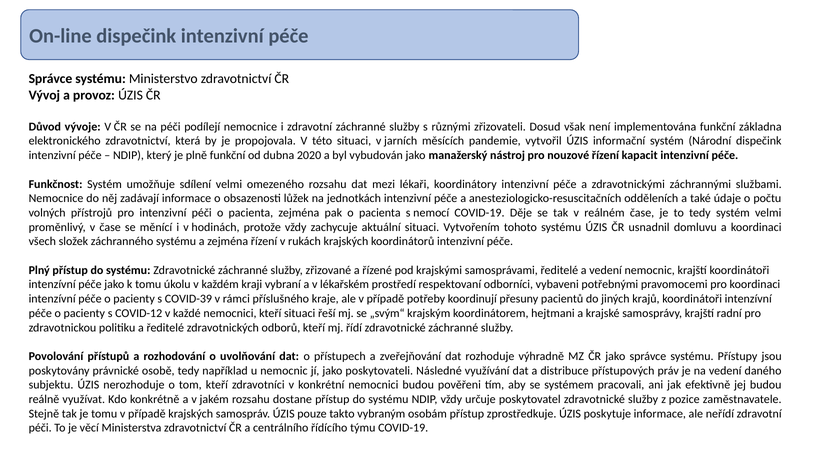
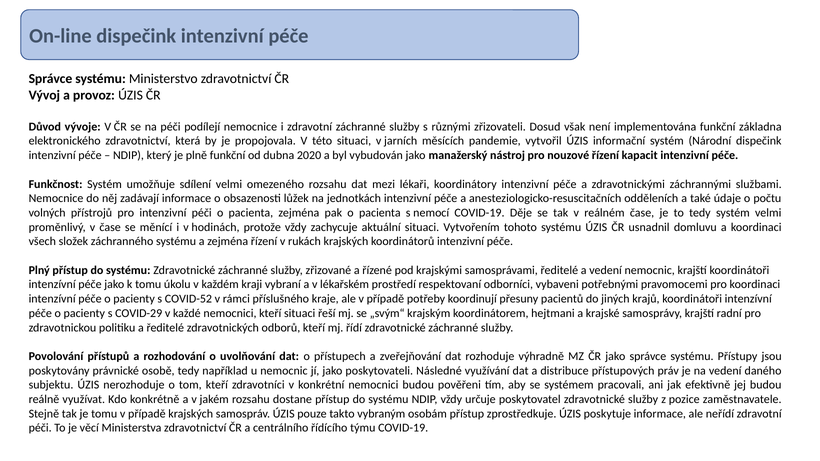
COVID-39: COVID-39 -> COVID-52 (188, 299)
COVID-12: COVID-12 -> COVID-29 (139, 313)
